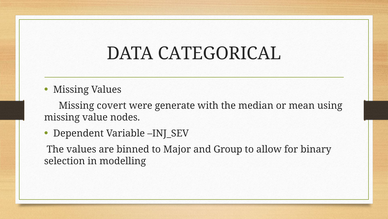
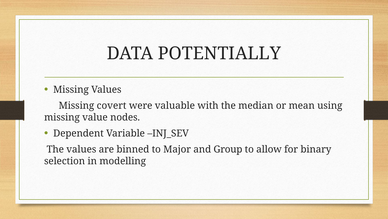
CATEGORICAL: CATEGORICAL -> POTENTIALLY (219, 53)
generate: generate -> valuable (175, 105)
